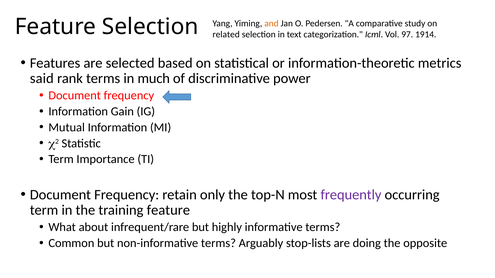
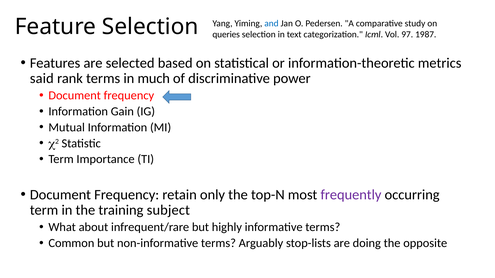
and colour: orange -> blue (271, 23)
related: related -> queries (226, 34)
1914: 1914 -> 1987 (426, 34)
training feature: feature -> subject (168, 211)
